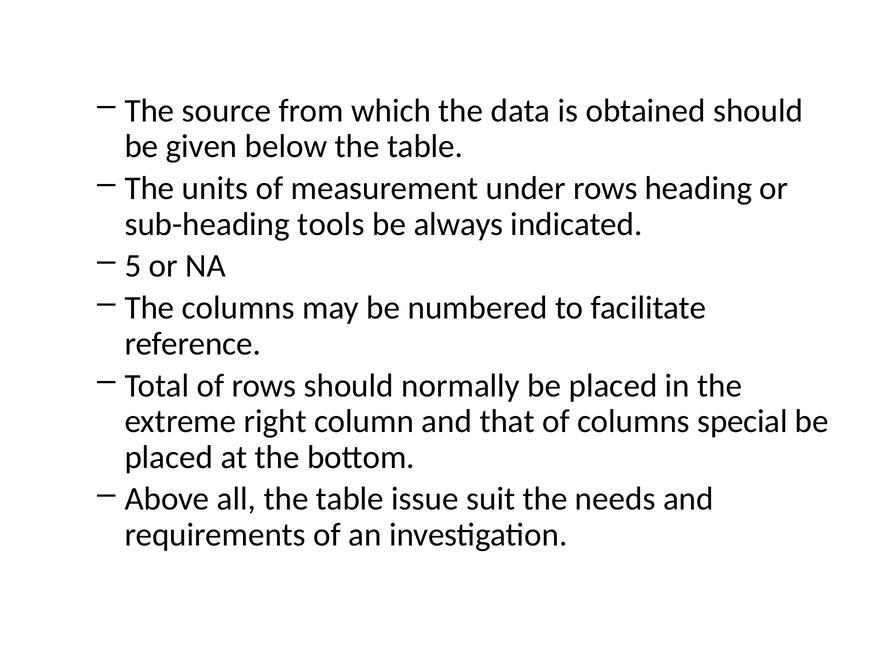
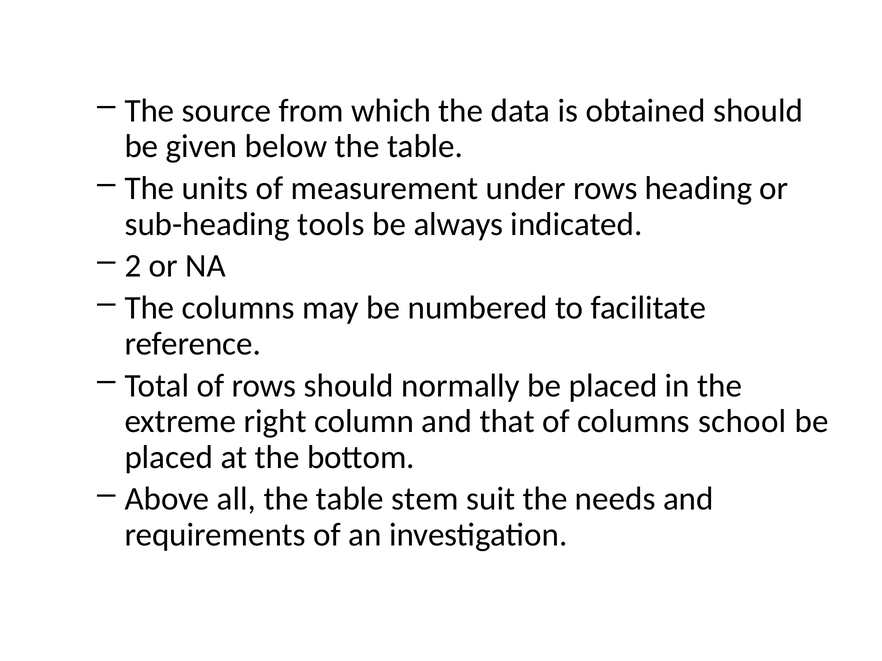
5: 5 -> 2 (133, 266)
special: special -> school (742, 422)
issue: issue -> stem (425, 499)
